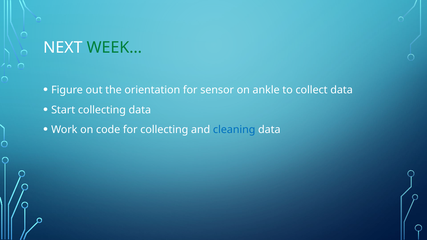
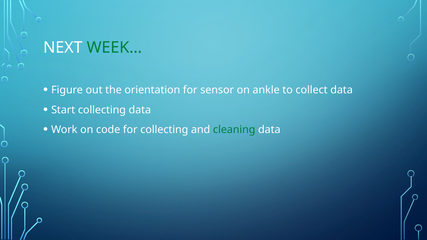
cleaning colour: blue -> green (234, 130)
